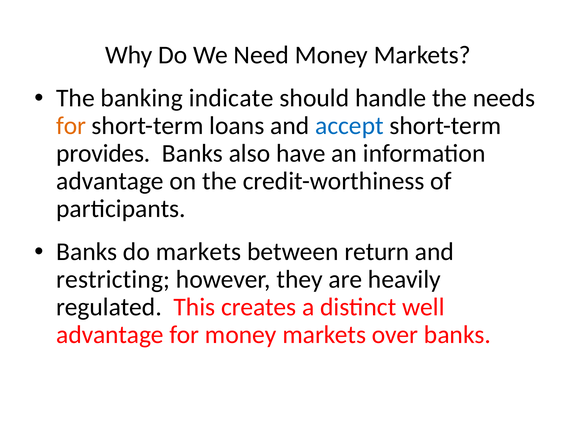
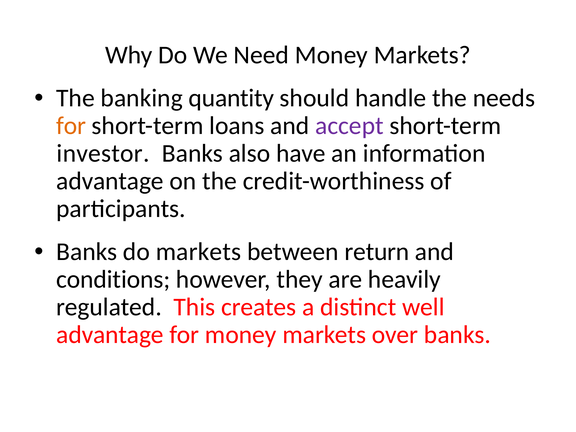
indicate: indicate -> quantity (231, 98)
accept colour: blue -> purple (349, 126)
provides: provides -> investor (103, 153)
restricting: restricting -> conditions (113, 280)
